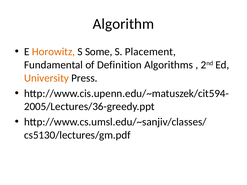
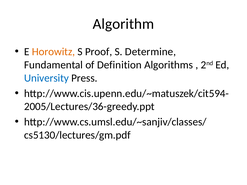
Some: Some -> Proof (99, 52)
Placement: Placement -> Determine (150, 52)
University colour: orange -> blue (46, 78)
